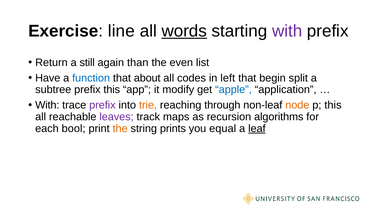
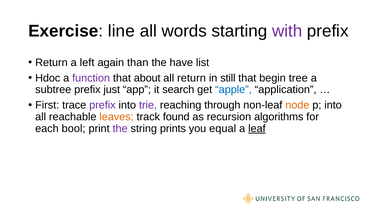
words underline: present -> none (184, 31)
still: still -> left (87, 63)
even: even -> have (181, 63)
Have: Have -> Hdoc (48, 78)
function colour: blue -> purple (91, 78)
all codes: codes -> return (191, 78)
left: left -> still (228, 78)
split: split -> tree (298, 78)
prefix this: this -> just (112, 90)
modify: modify -> search (178, 90)
With: With -> First (47, 106)
trie colour: orange -> purple (148, 106)
p this: this -> into (333, 106)
leaves colour: purple -> orange (117, 117)
maps: maps -> found (176, 117)
the colour: orange -> purple (120, 129)
